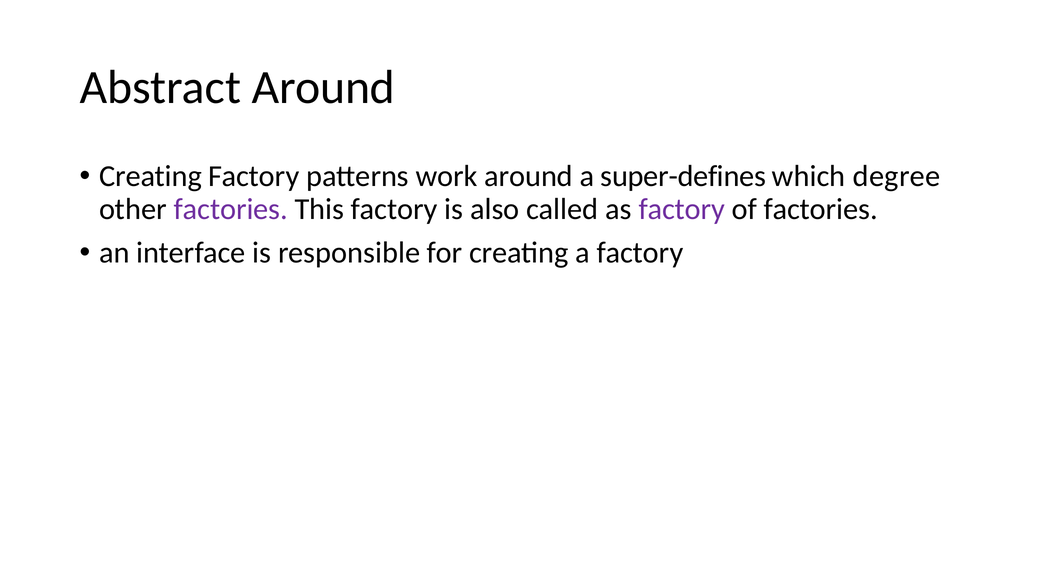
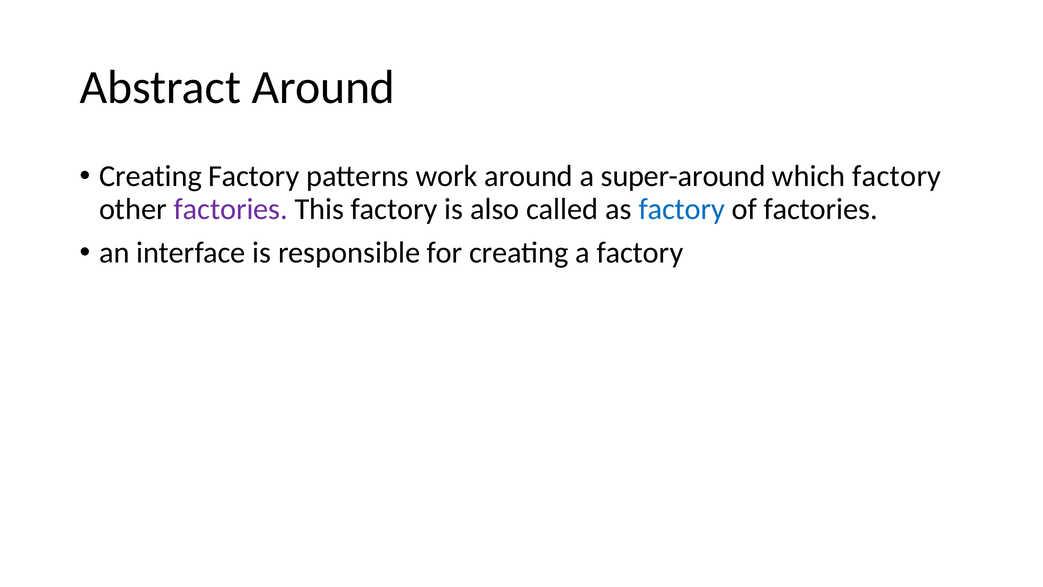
super-defines: super-defines -> super-around (683, 176)
which degree: degree -> factory (897, 176)
factory colour: purple -> blue (682, 209)
